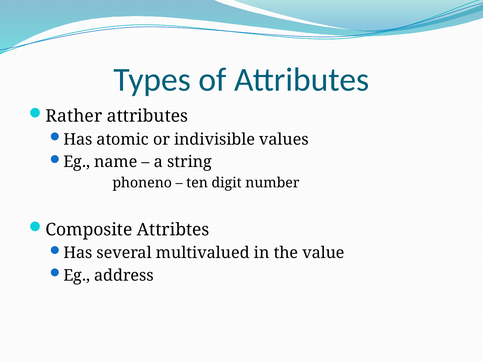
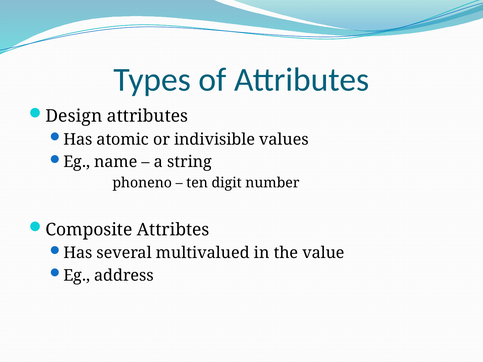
Rather: Rather -> Design (74, 116)
